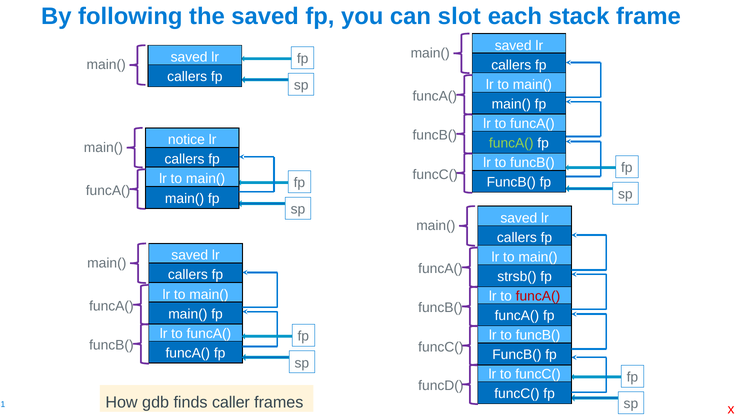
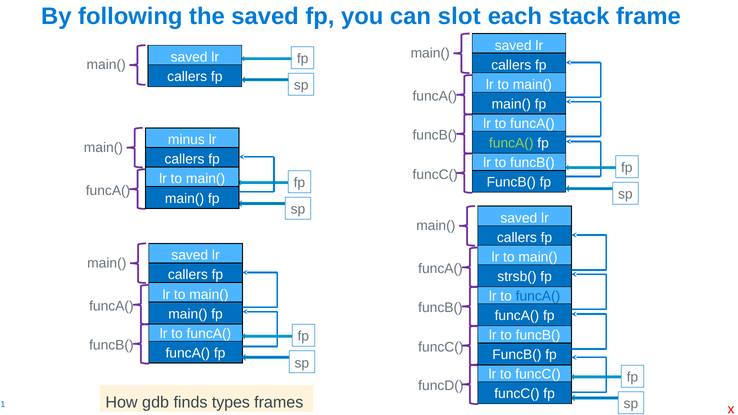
notice: notice -> minus (186, 140)
funcA( colour: red -> blue (538, 296)
caller: caller -> types (231, 403)
